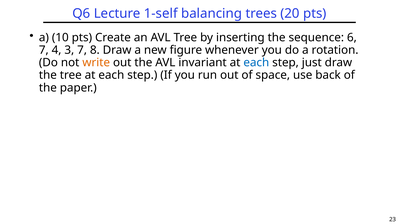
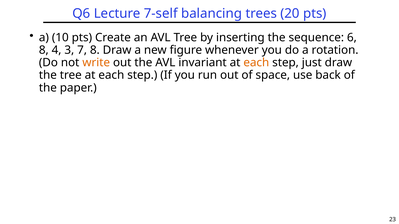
1-self: 1-self -> 7-self (161, 14)
7: 7 -> 8 (44, 50)
each colour: blue -> orange (256, 63)
